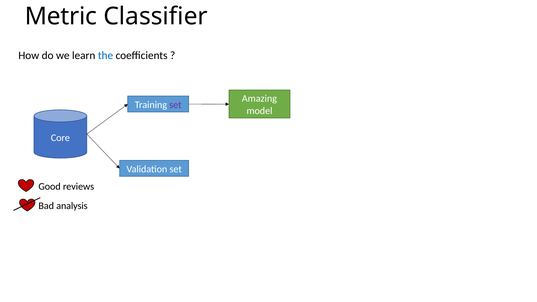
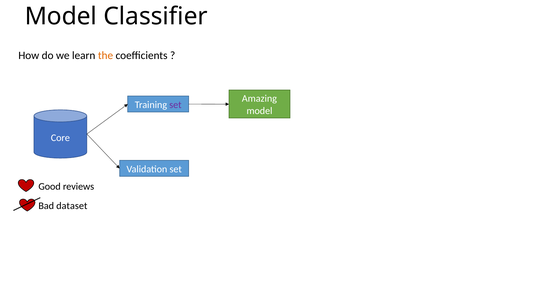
Metric: Metric -> Model (61, 16)
the colour: blue -> orange (105, 56)
analysis: analysis -> dataset (72, 206)
